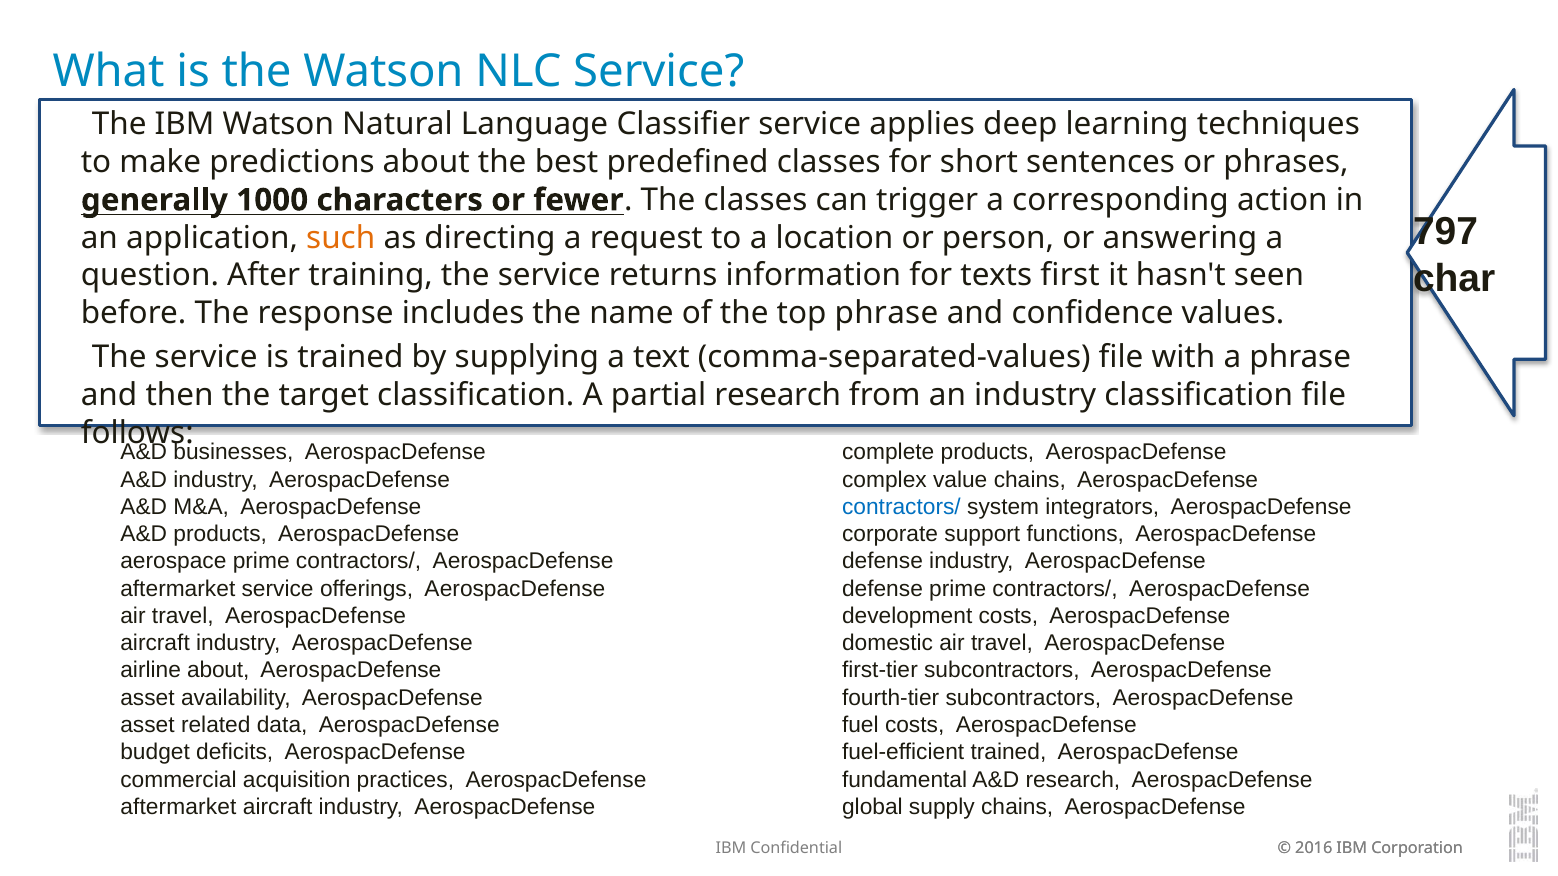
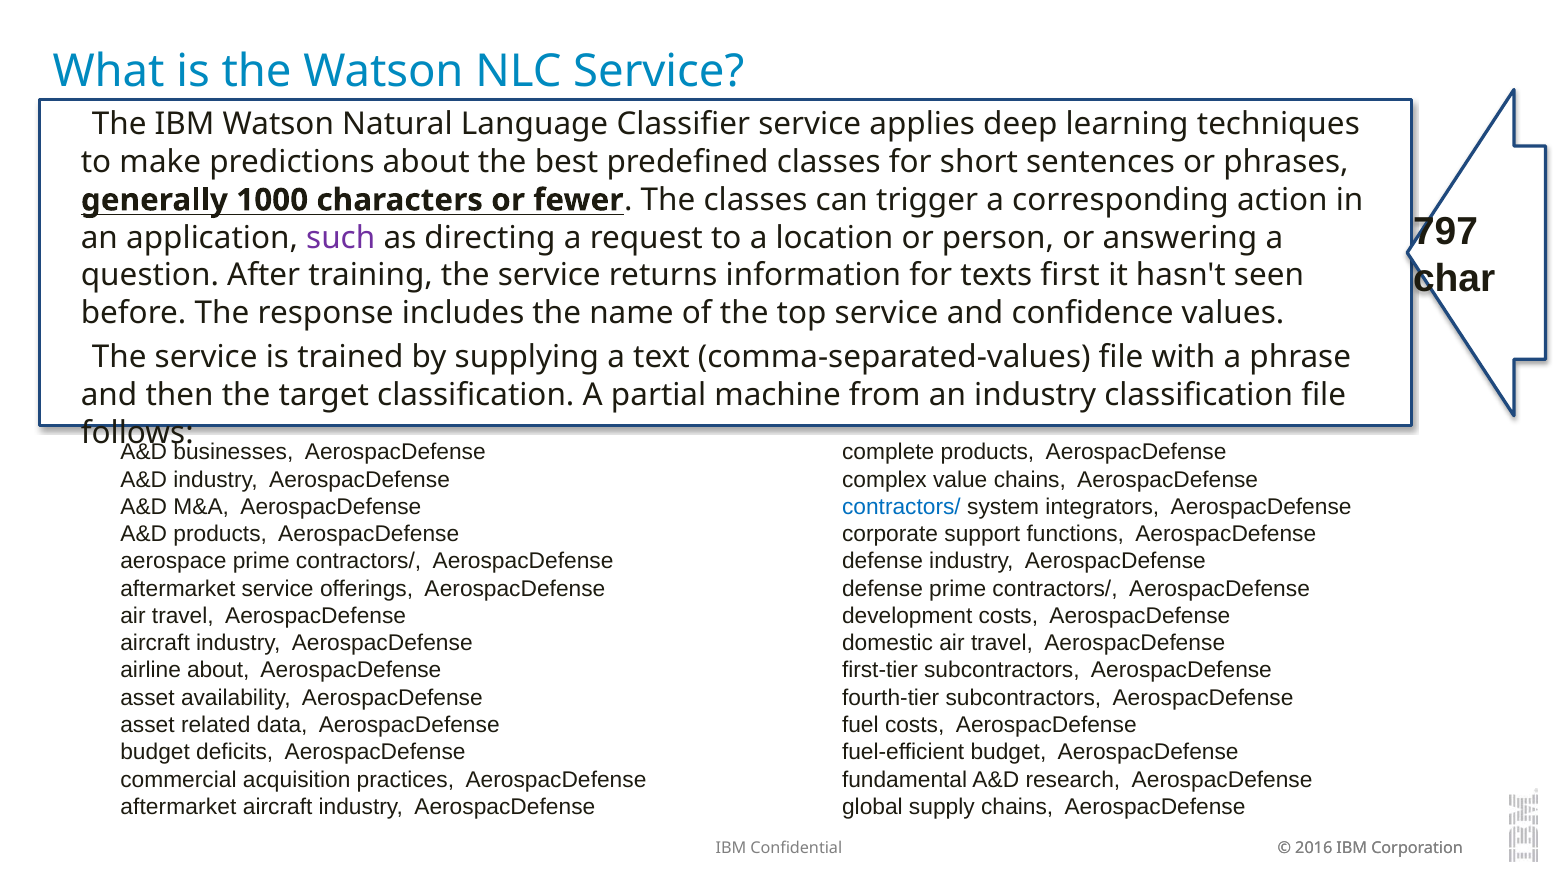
such colour: orange -> purple (341, 238)
top phrase: phrase -> service (887, 313)
partial research: research -> machine (778, 396)
fuel-efficient trained: trained -> budget (1008, 753)
